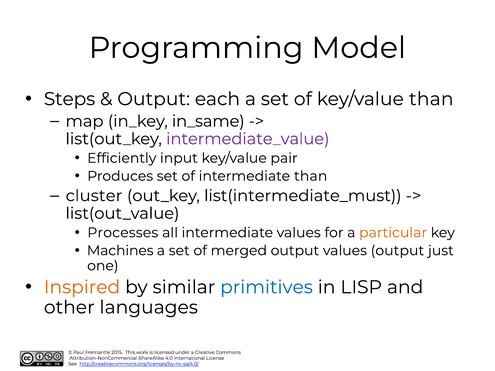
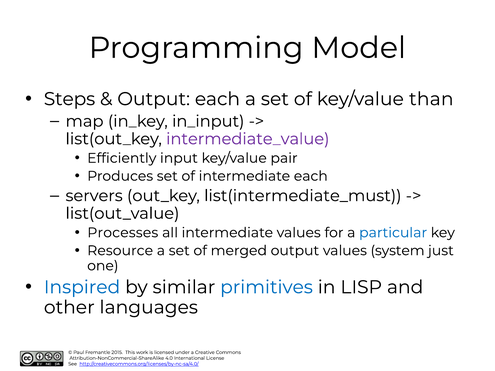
in_same: in_same -> in_input (208, 121)
intermediate than: than -> each (311, 176)
cluster: cluster -> servers (94, 196)
particular colour: orange -> blue (393, 233)
Machines: Machines -> Resource (120, 251)
values output: output -> system (398, 251)
Inspired colour: orange -> blue (82, 287)
